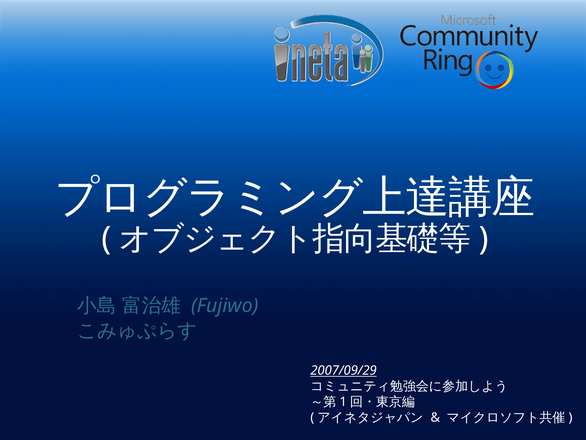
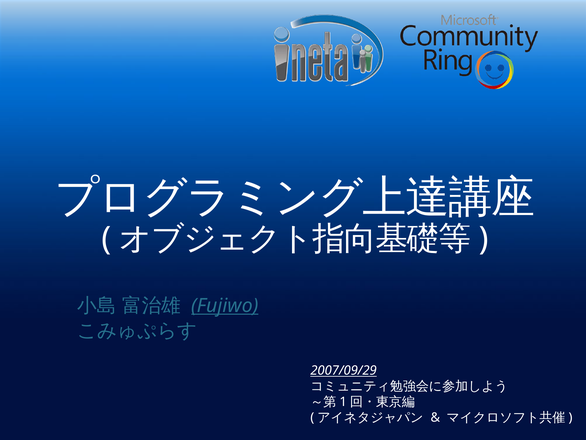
Fujiwo underline: none -> present (225, 305)
